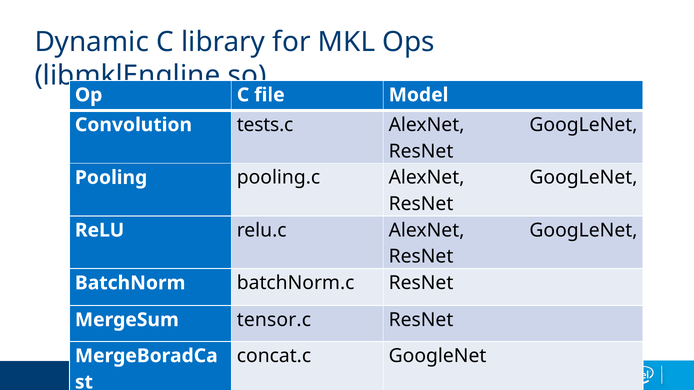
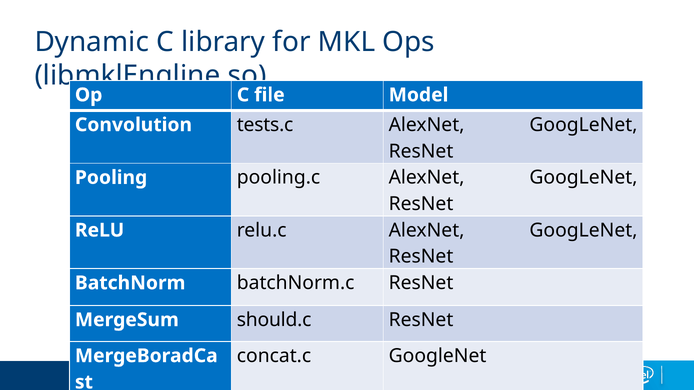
tensor.c: tensor.c -> should.c (274, 320)
